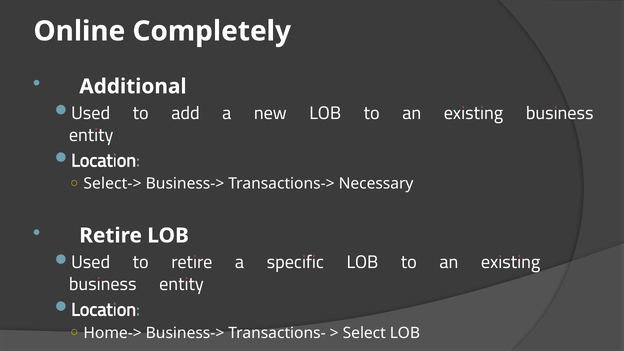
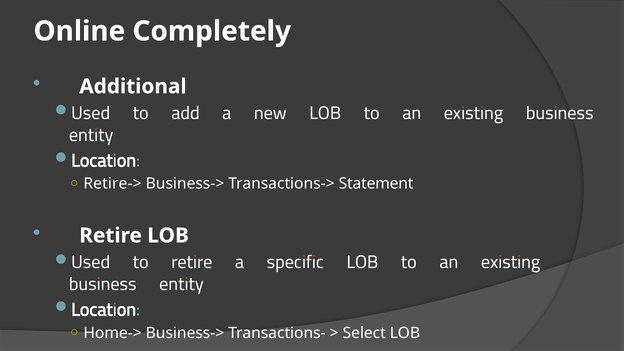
Select->: Select-> -> Retire-> (112, 184)
Necessary: Necessary -> Statement (376, 184)
